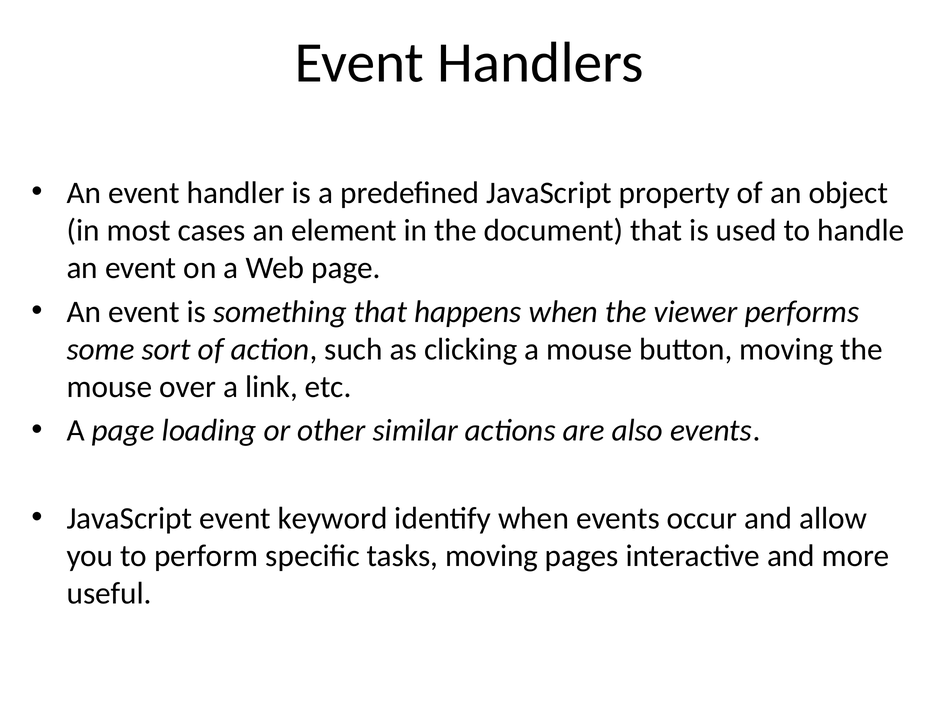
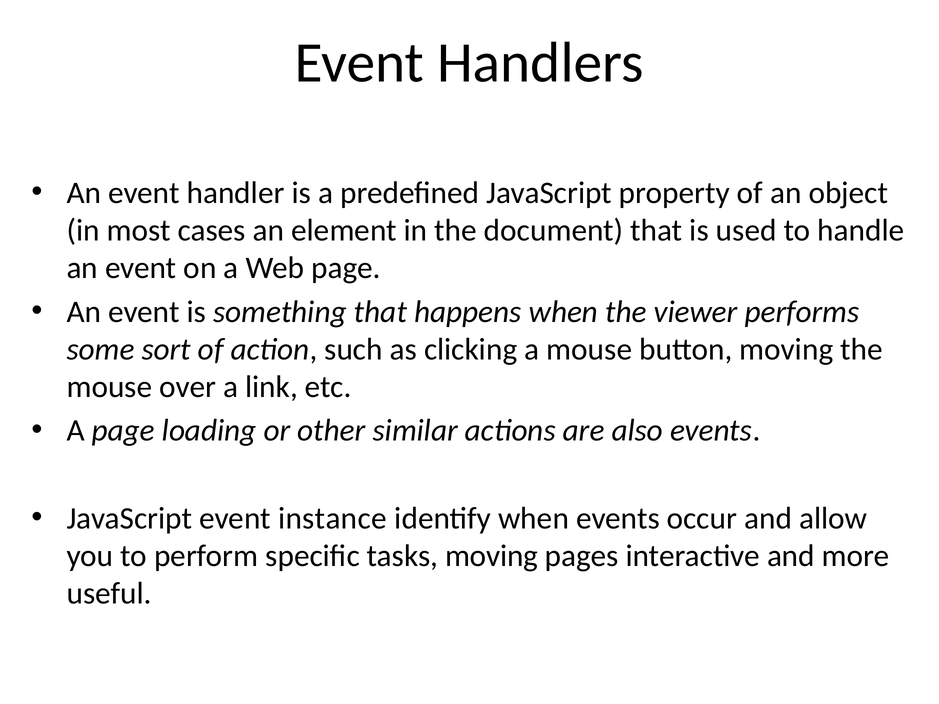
keyword: keyword -> instance (332, 518)
